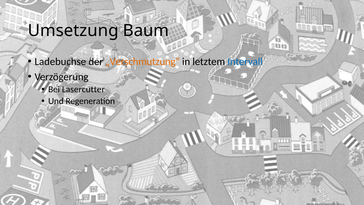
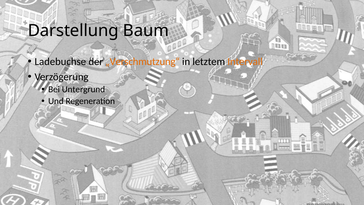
Umsetzung: Umsetzung -> Darstellung (73, 31)
Intervall colour: blue -> orange (245, 62)
Lasercutter: Lasercutter -> Untergrund (83, 89)
